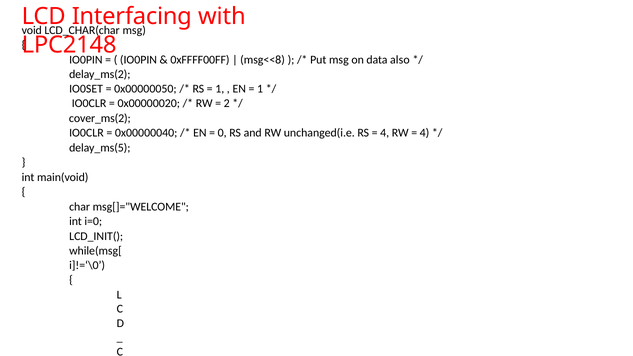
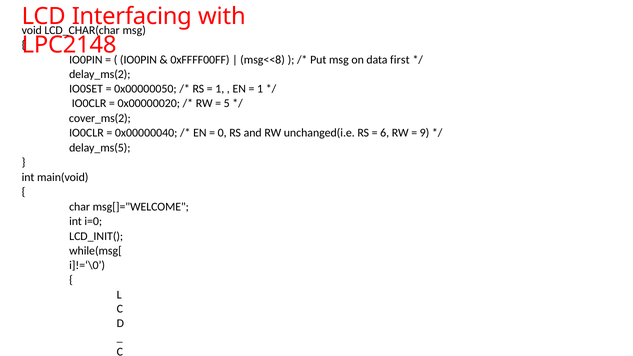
also: also -> first (400, 60)
2: 2 -> 5 (227, 104)
4: 4 -> 6 (385, 133)
4: 4 -> 9 (425, 133)
